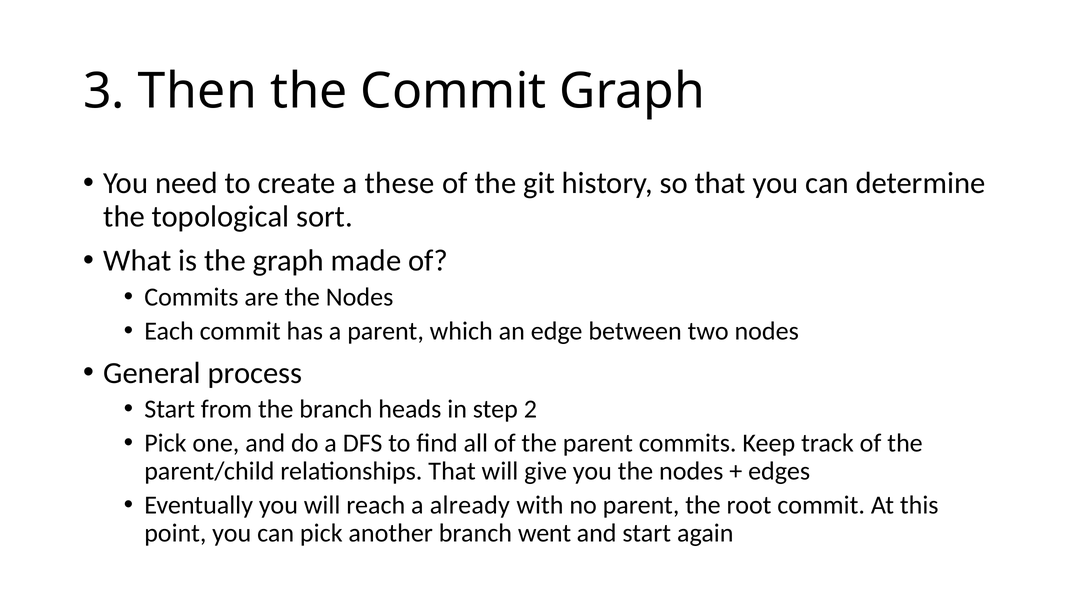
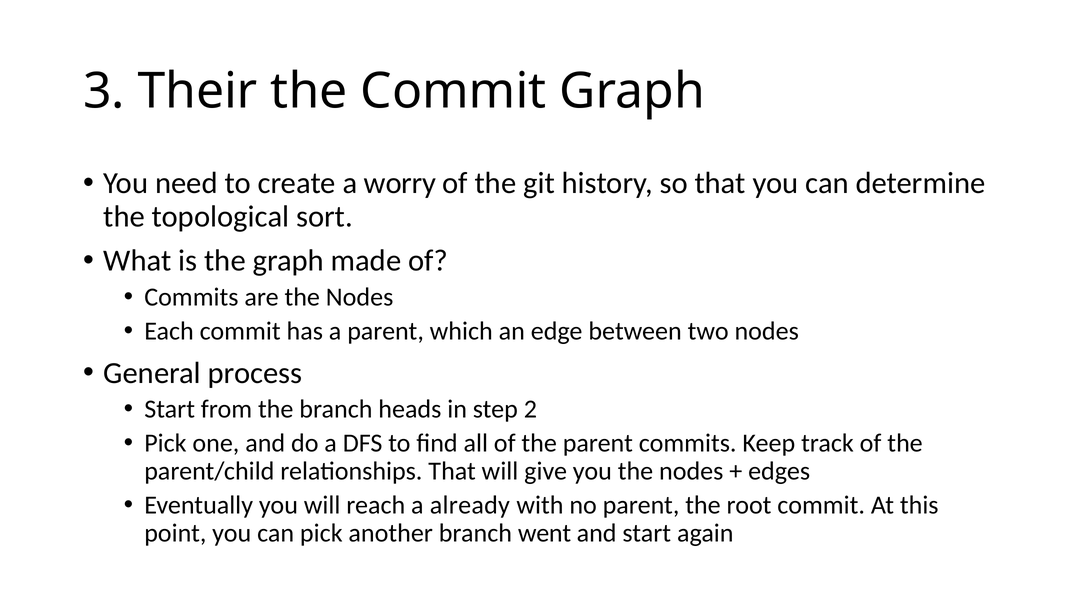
Then: Then -> Their (198, 91)
these: these -> worry (400, 184)
